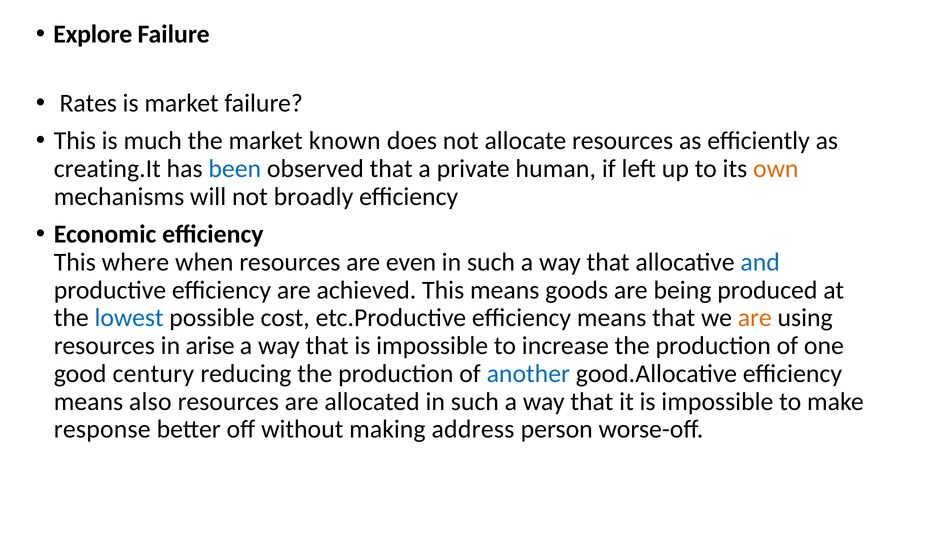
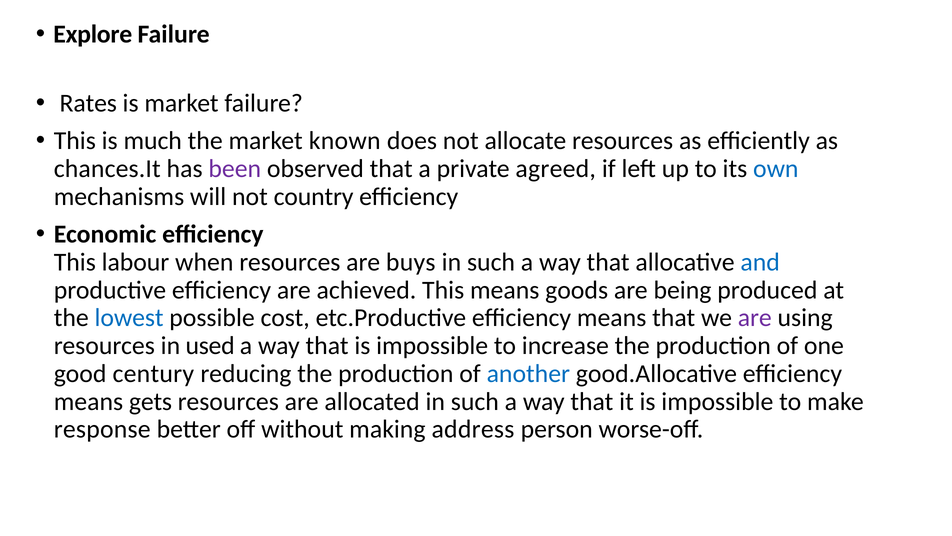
creating.It: creating.It -> chances.It (107, 169)
been colour: blue -> purple (235, 169)
human: human -> agreed (556, 169)
own colour: orange -> blue (776, 169)
broadly: broadly -> country (314, 196)
where: where -> labour (135, 262)
even: even -> buys (411, 262)
are colour: orange -> purple (755, 318)
arise: arise -> used (210, 346)
also: also -> gets (151, 401)
